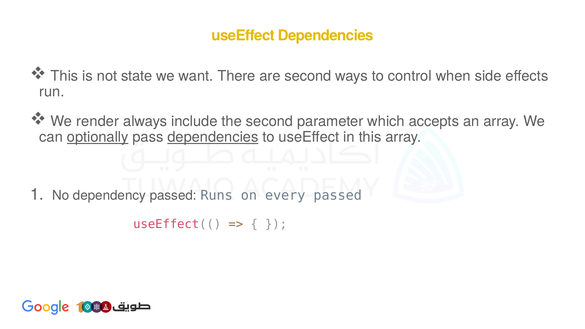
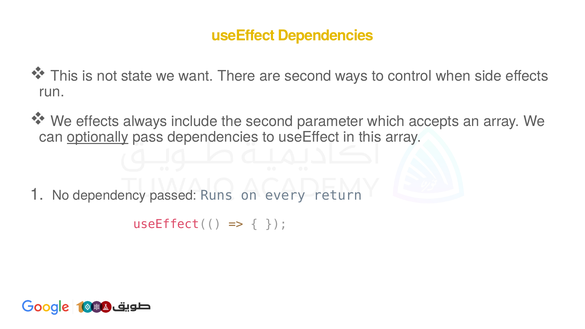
We render: render -> effects (98, 121)
dependencies underline: present -> none (213, 137)
every passed: passed -> return (338, 196)
